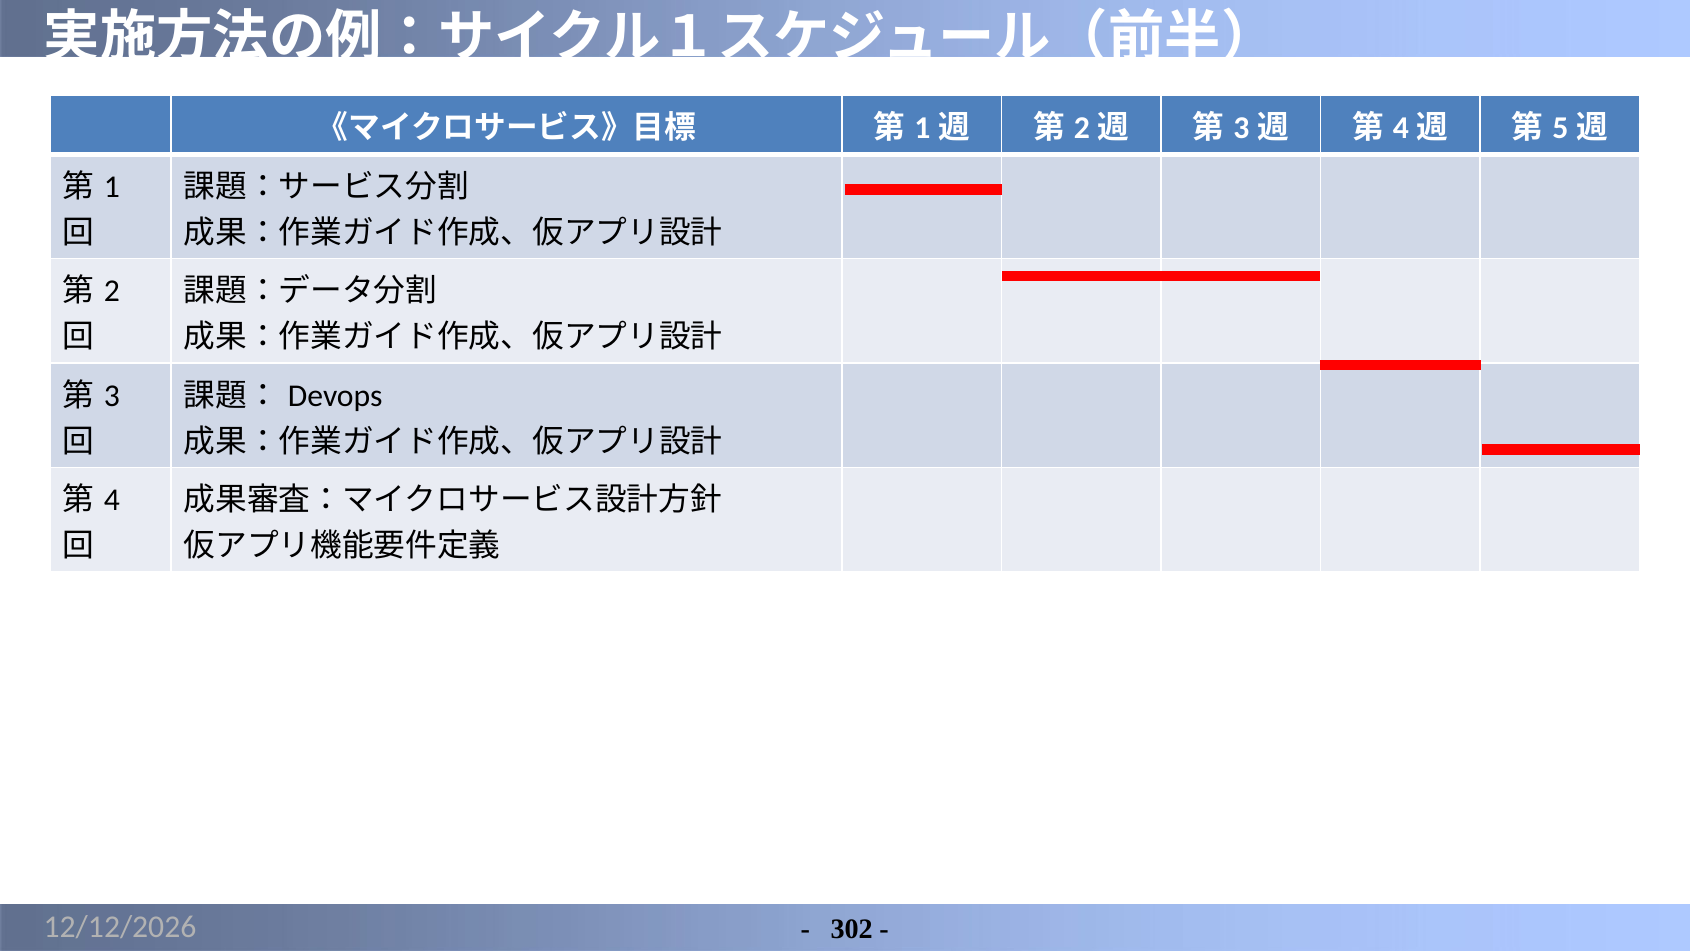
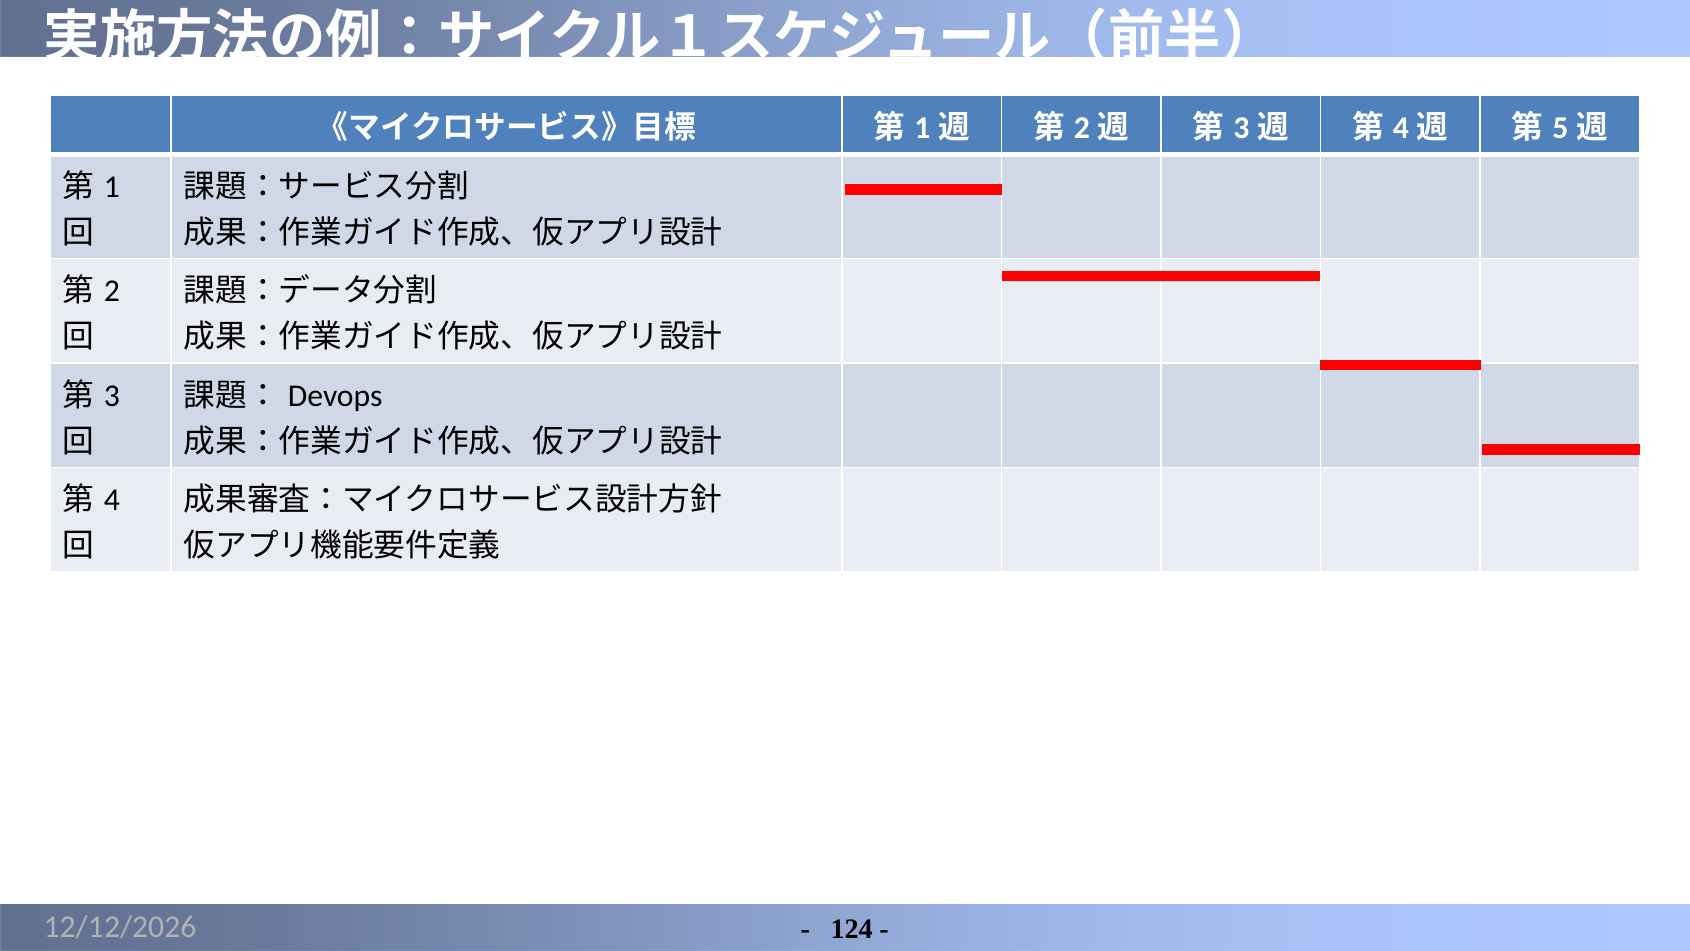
302: 302 -> 124 (852, 929)
